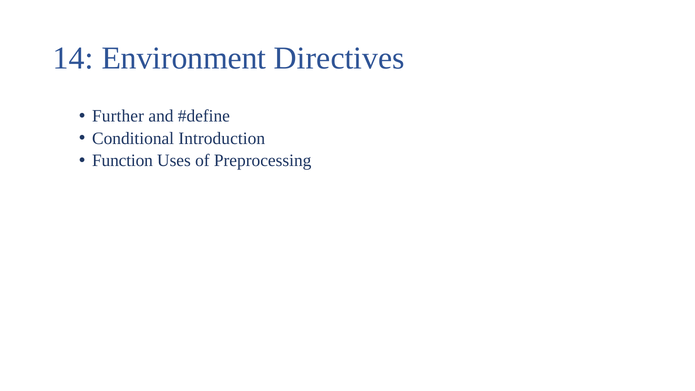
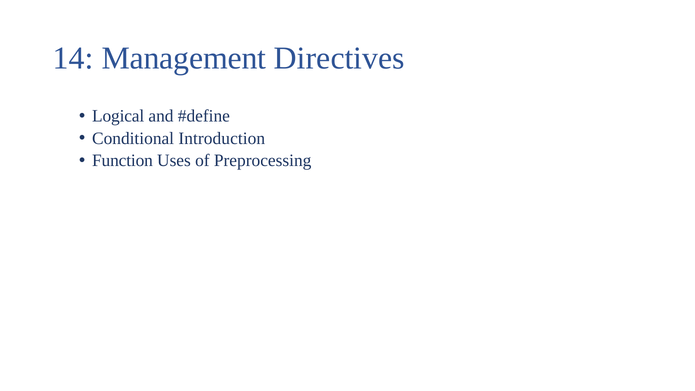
Environment: Environment -> Management (184, 58)
Further: Further -> Logical (118, 116)
